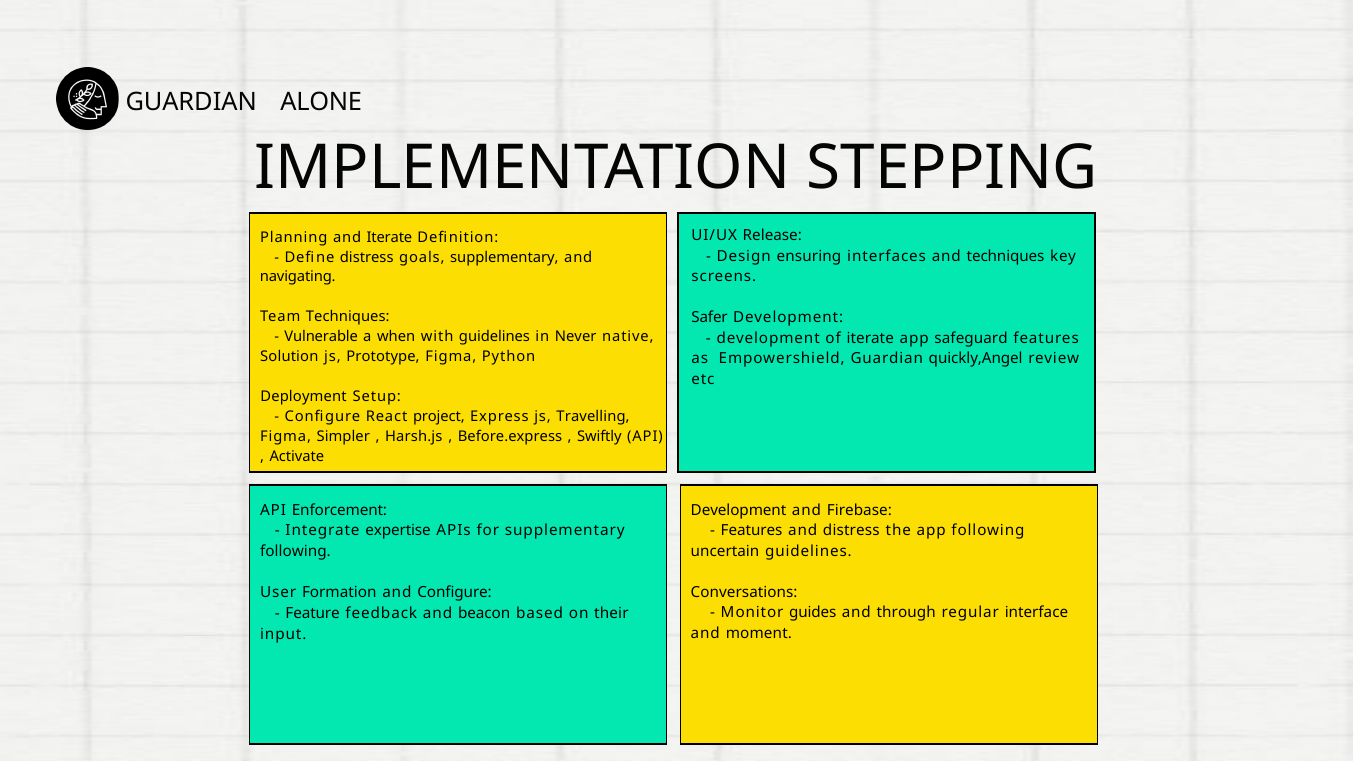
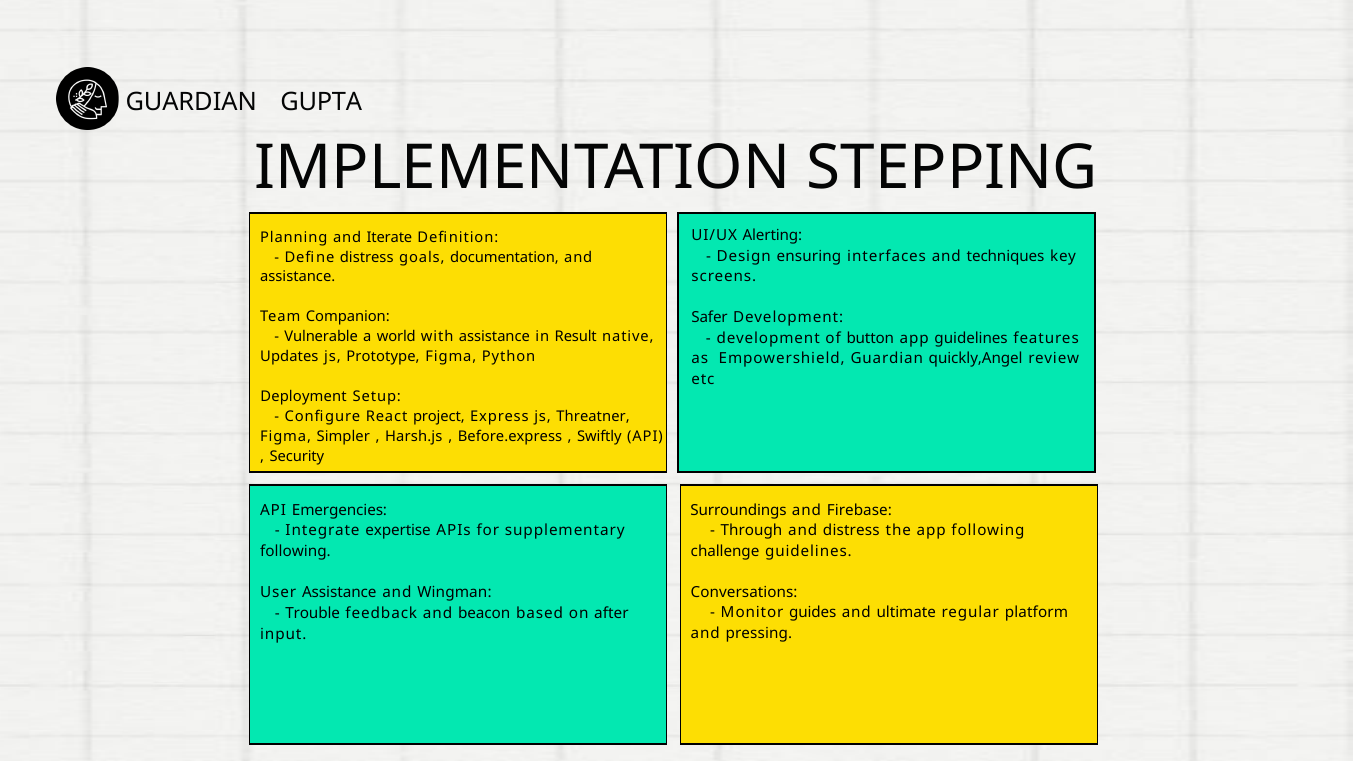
ALONE: ALONE -> GUPTA (321, 102)
Release: Release -> Alerting (772, 235)
goals supplementary: supplementary -> documentation (504, 257)
navigating: navigating -> assistance (298, 277)
Team Techniques: Techniques -> Companion (348, 317)
when: when -> world (396, 337)
with guidelines: guidelines -> assistance (494, 337)
Never: Never -> Result (576, 337)
of iterate: iterate -> button (870, 338)
app safeguard: safeguard -> guidelines (971, 338)
Solution: Solution -> Updates (289, 357)
Travelling: Travelling -> Threatner (593, 417)
Activate: Activate -> Security (297, 457)
Enforcement: Enforcement -> Emergencies (339, 510)
Development: Development -> Surroundings (739, 510)
Features: Features -> Through (752, 531)
uncertain: uncertain -> challenge (725, 551)
User Formation: Formation -> Assistance (339, 593)
and Configure: Configure -> Wingman (454, 593)
through: through -> ultimate (906, 613)
interface: interface -> platform (1036, 613)
Feature: Feature -> Trouble (313, 613)
their: their -> after (611, 613)
moment: moment -> pressing (759, 633)
